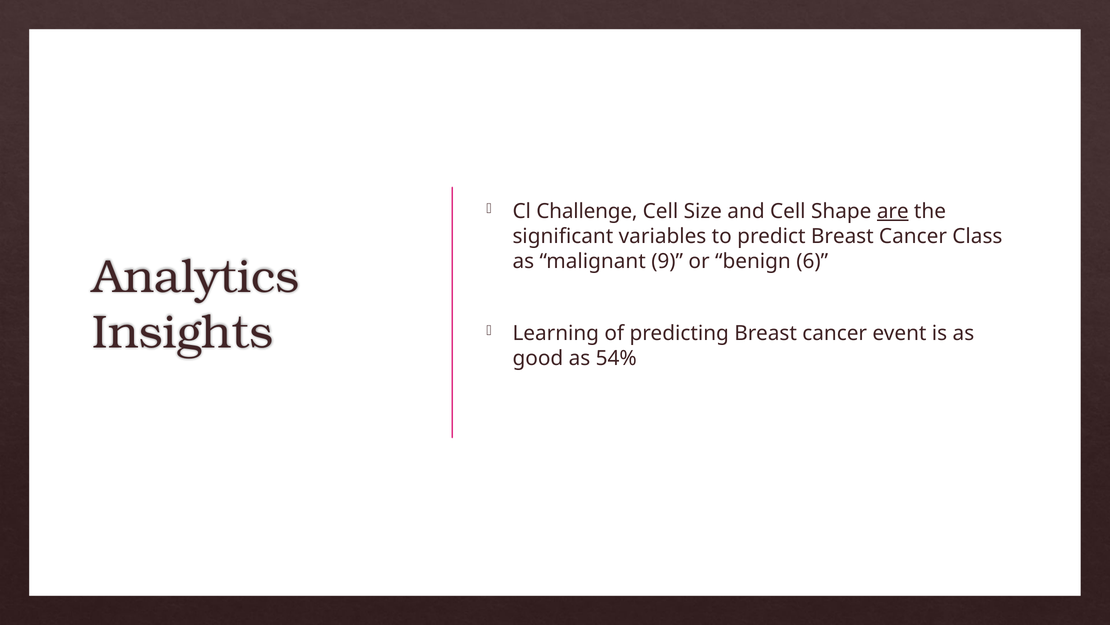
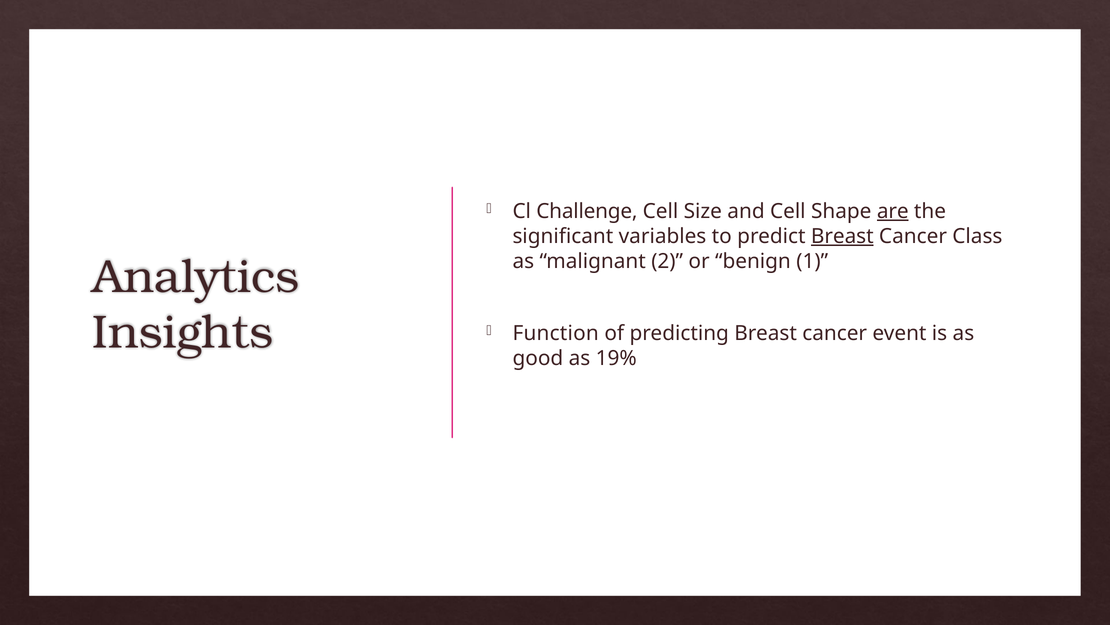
Breast underline: none -> present (842, 236)
9: 9 -> 2 (667, 261)
6: 6 -> 1 (812, 261)
Learning: Learning -> Function (556, 333)
54%: 54% -> 19% (616, 358)
